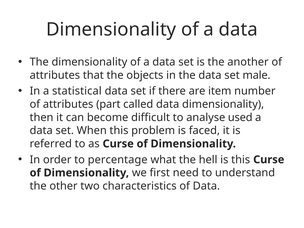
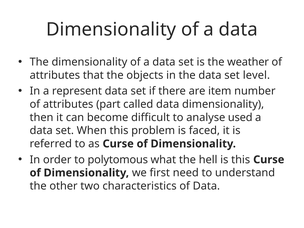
another: another -> weather (248, 62)
male: male -> level (256, 75)
statistical: statistical -> represent (77, 91)
percentage: percentage -> polytomous (118, 160)
